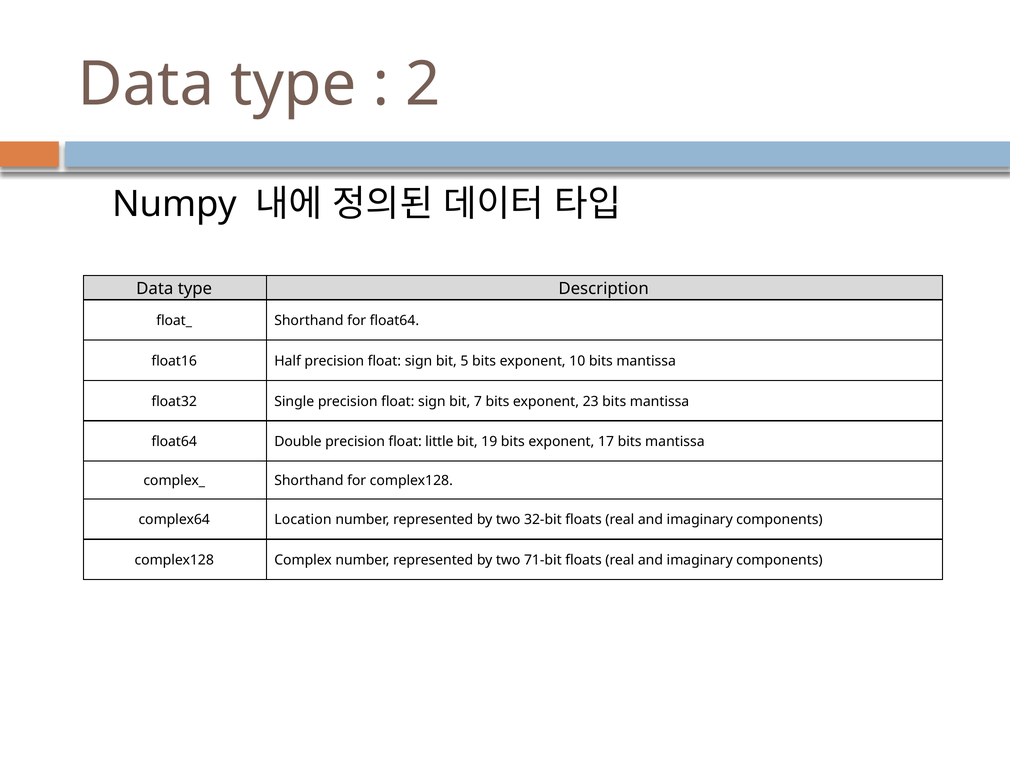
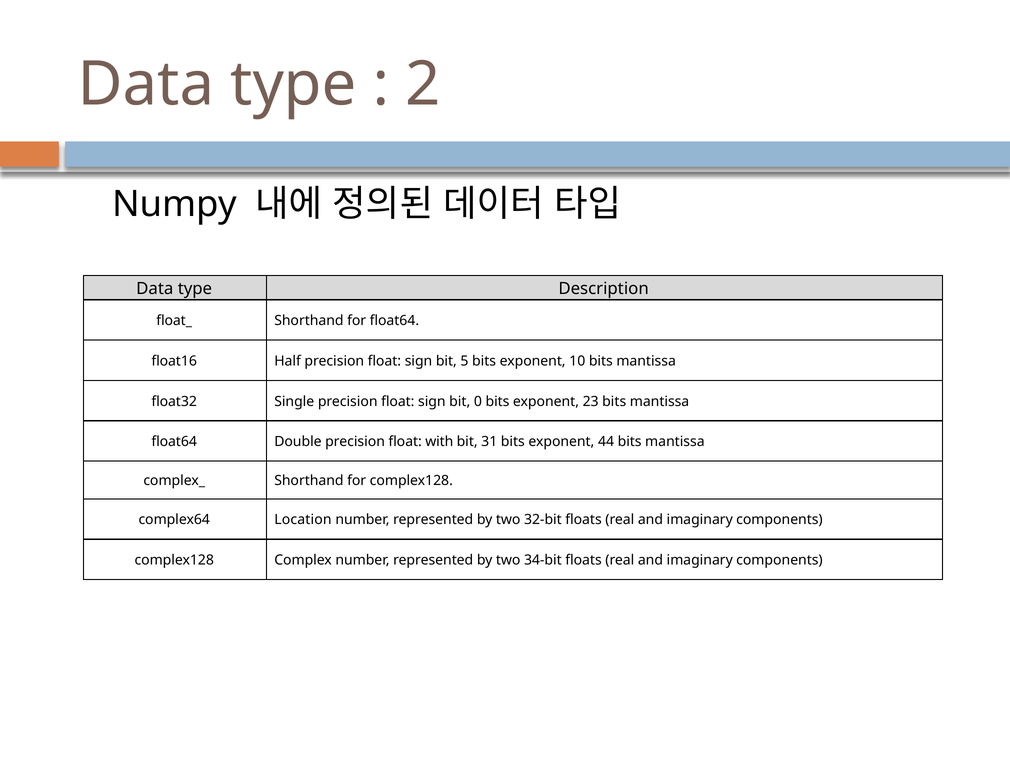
7: 7 -> 0 (478, 401)
little: little -> with (439, 441)
19: 19 -> 31 (489, 441)
17: 17 -> 44 (606, 441)
71-bit: 71-bit -> 34-bit (543, 560)
